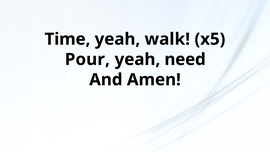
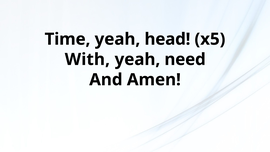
walk: walk -> head (167, 39)
Pour: Pour -> With (87, 59)
